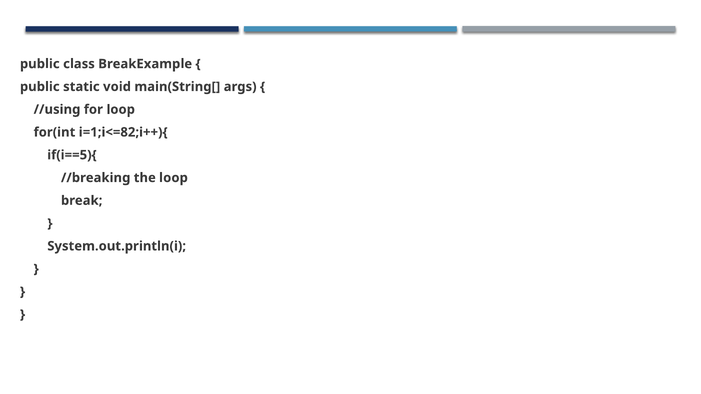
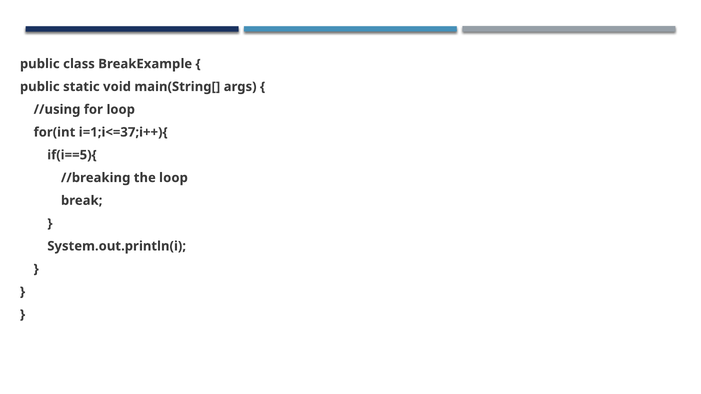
i=1;i<=82;i++){: i=1;i<=82;i++){ -> i=1;i<=37;i++){ (123, 132)
